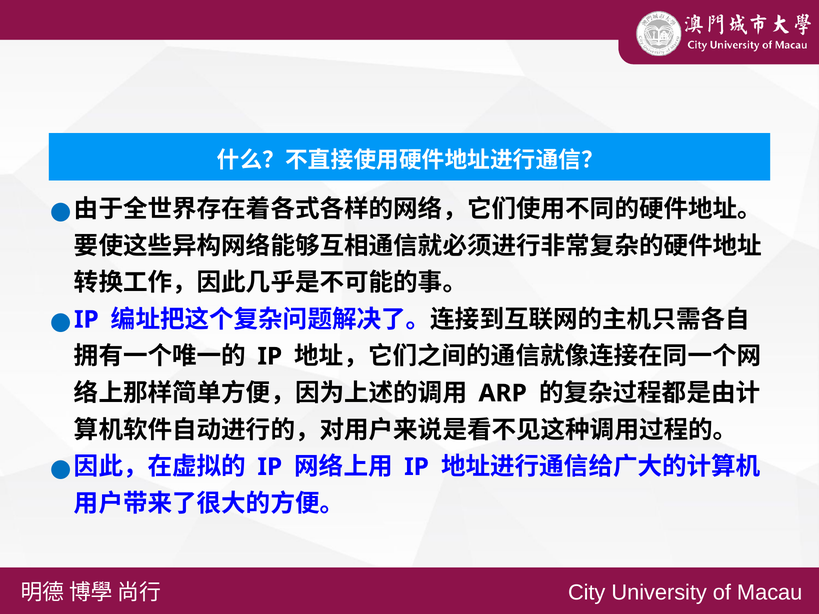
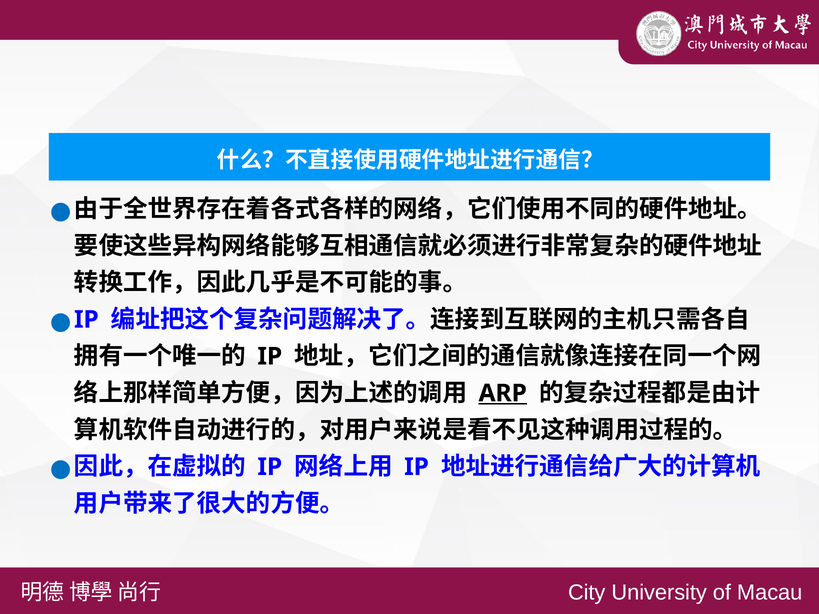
ARP underline: none -> present (503, 393)
